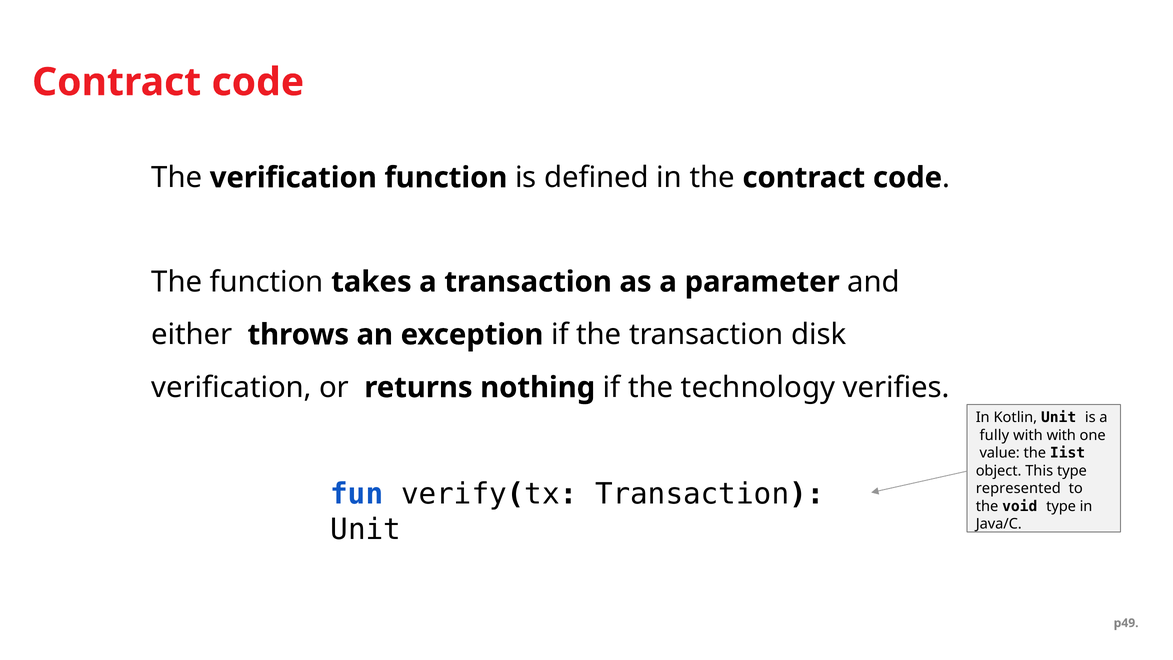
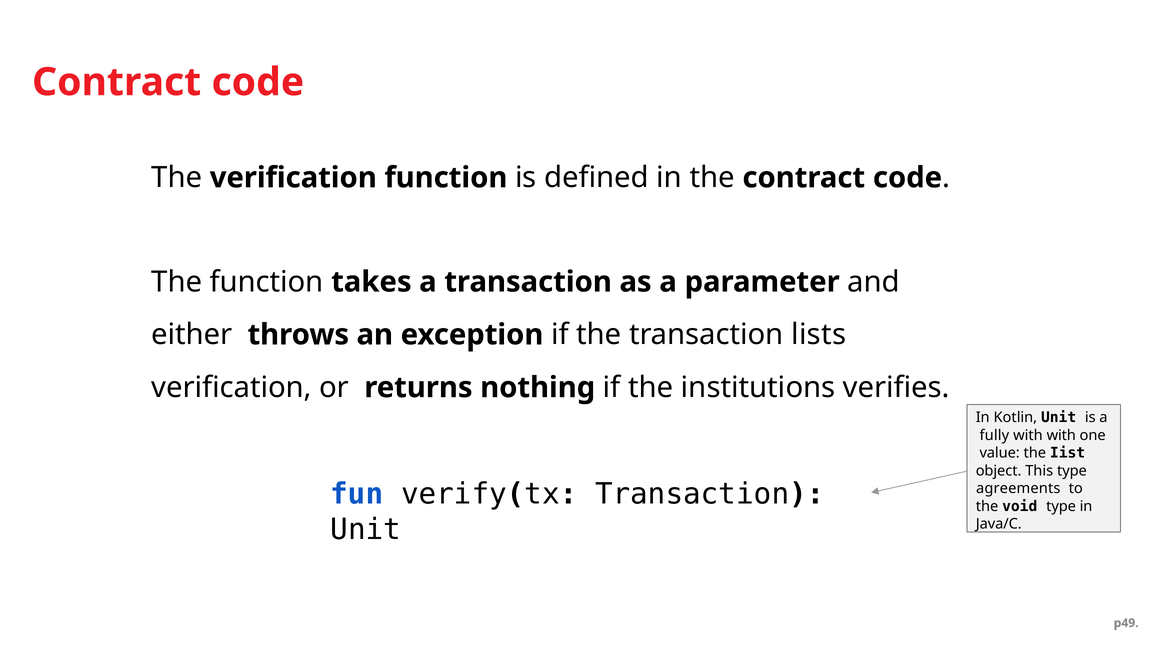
disk: disk -> lists (819, 335)
technology: technology -> institutions (758, 387)
represented: represented -> agreements (1018, 488)
